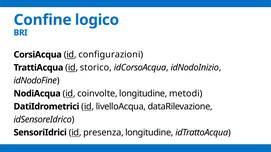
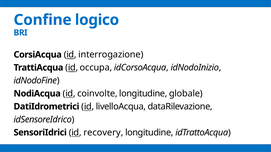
configurazioni: configurazioni -> interrogazione (111, 55)
storico: storico -> occupa (96, 68)
metodi: metodi -> globale (186, 94)
presenza: presenza -> recovery (103, 133)
